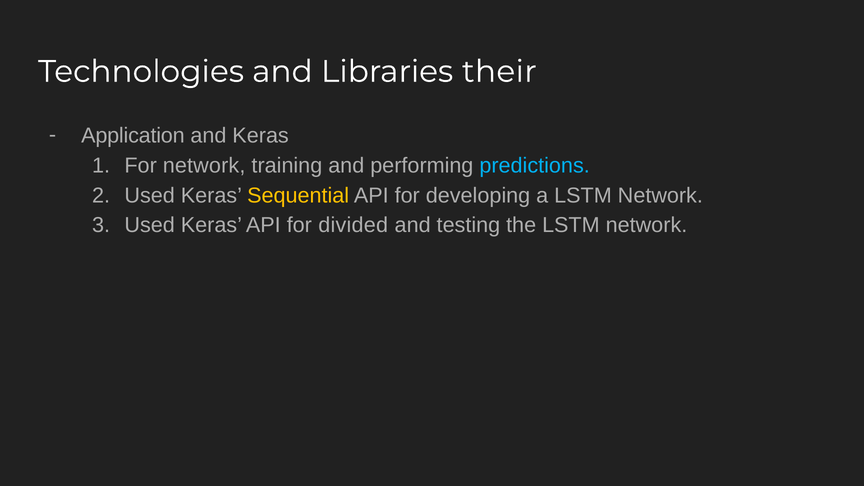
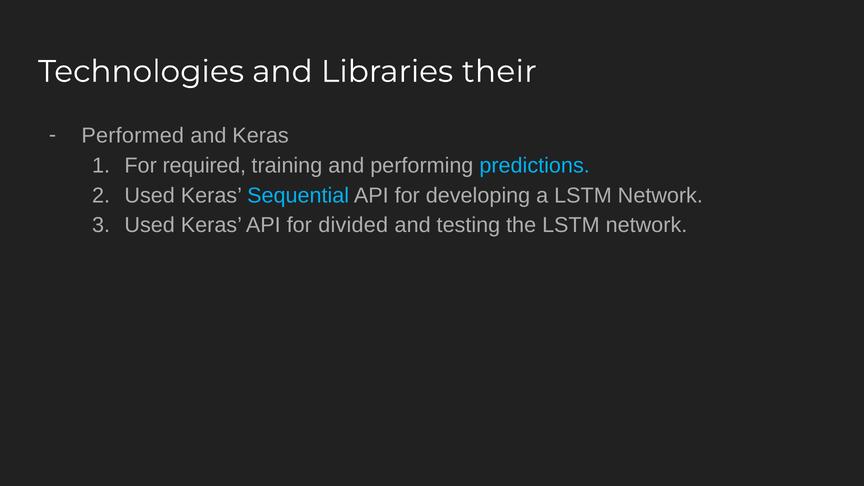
Application: Application -> Performed (133, 136)
For network: network -> required (204, 166)
Sequential colour: yellow -> light blue (298, 195)
